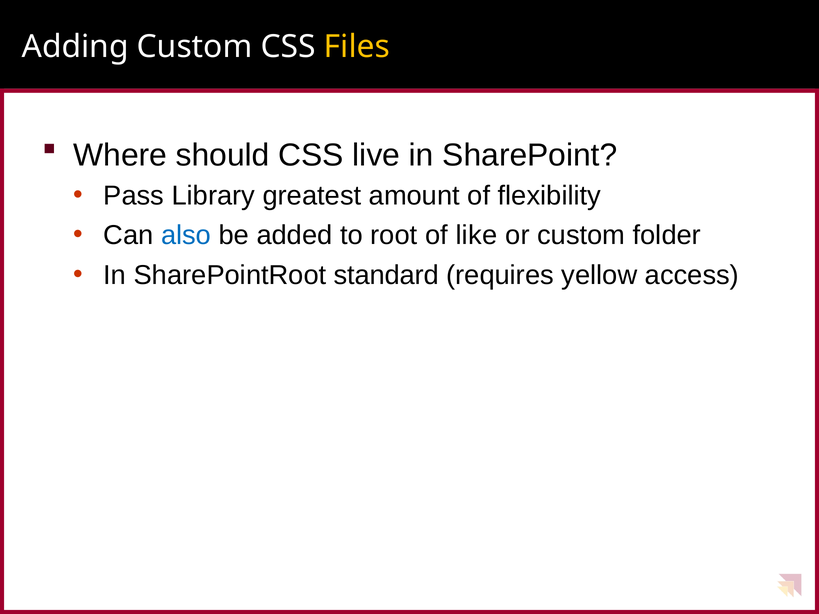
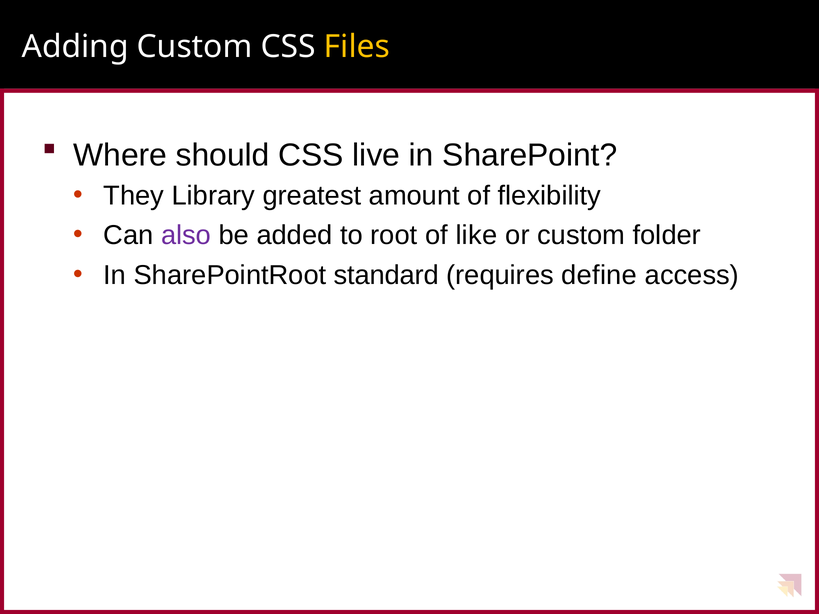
Pass: Pass -> They (134, 196)
also colour: blue -> purple (186, 236)
yellow: yellow -> define (599, 275)
